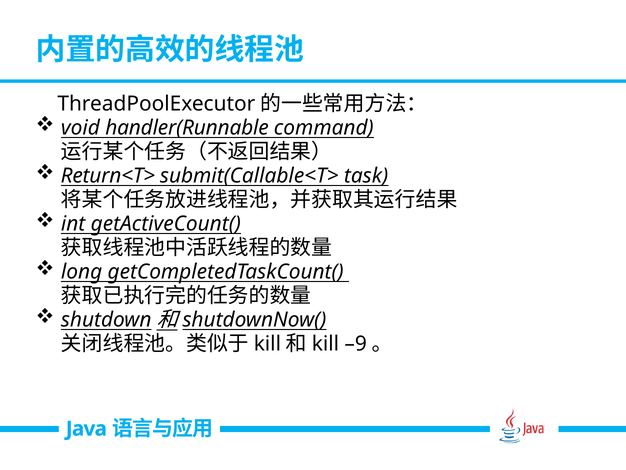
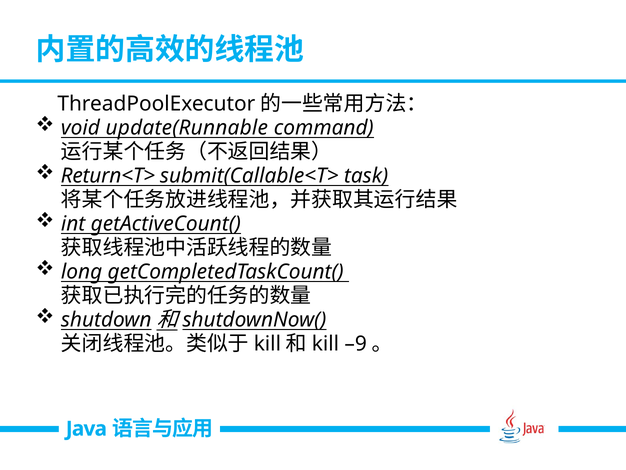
handler(Runnable: handler(Runnable -> update(Runnable (187, 128)
